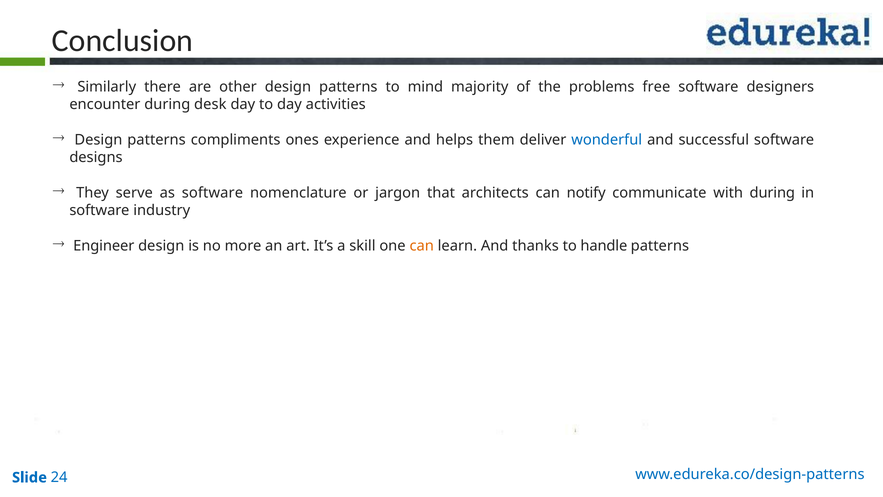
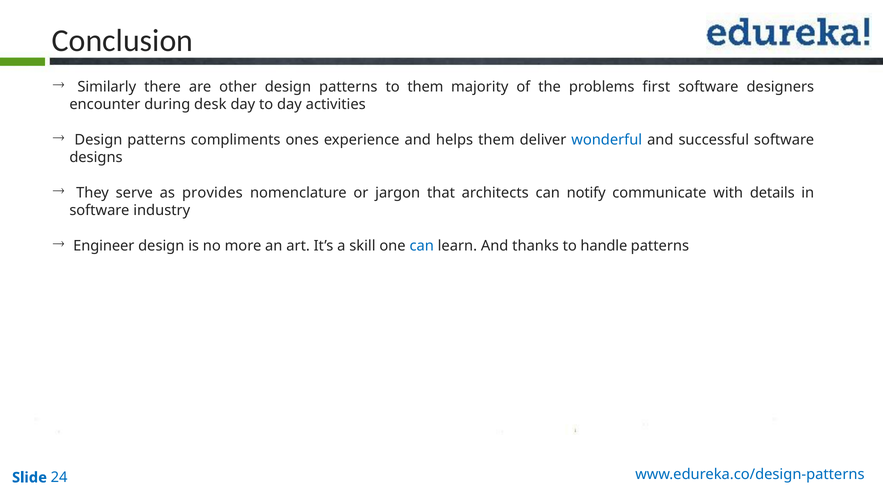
to mind: mind -> them (425, 87)
free: free -> first (656, 87)
as software: software -> provides (212, 193)
with during: during -> details (772, 193)
can colour: orange -> blue (422, 246)
